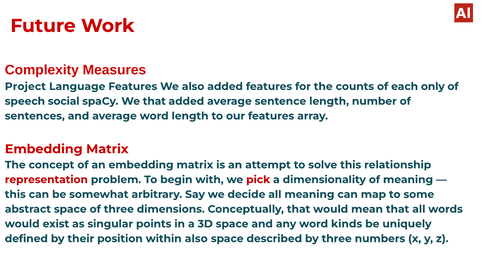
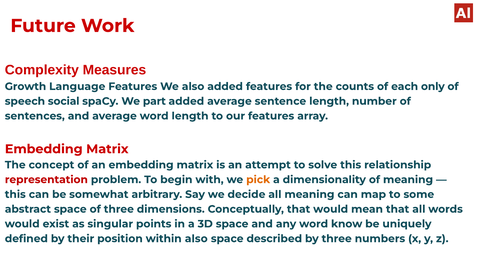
Project: Project -> Growth (25, 87)
We that: that -> part (154, 101)
pick colour: red -> orange (258, 180)
kinds: kinds -> know (347, 224)
